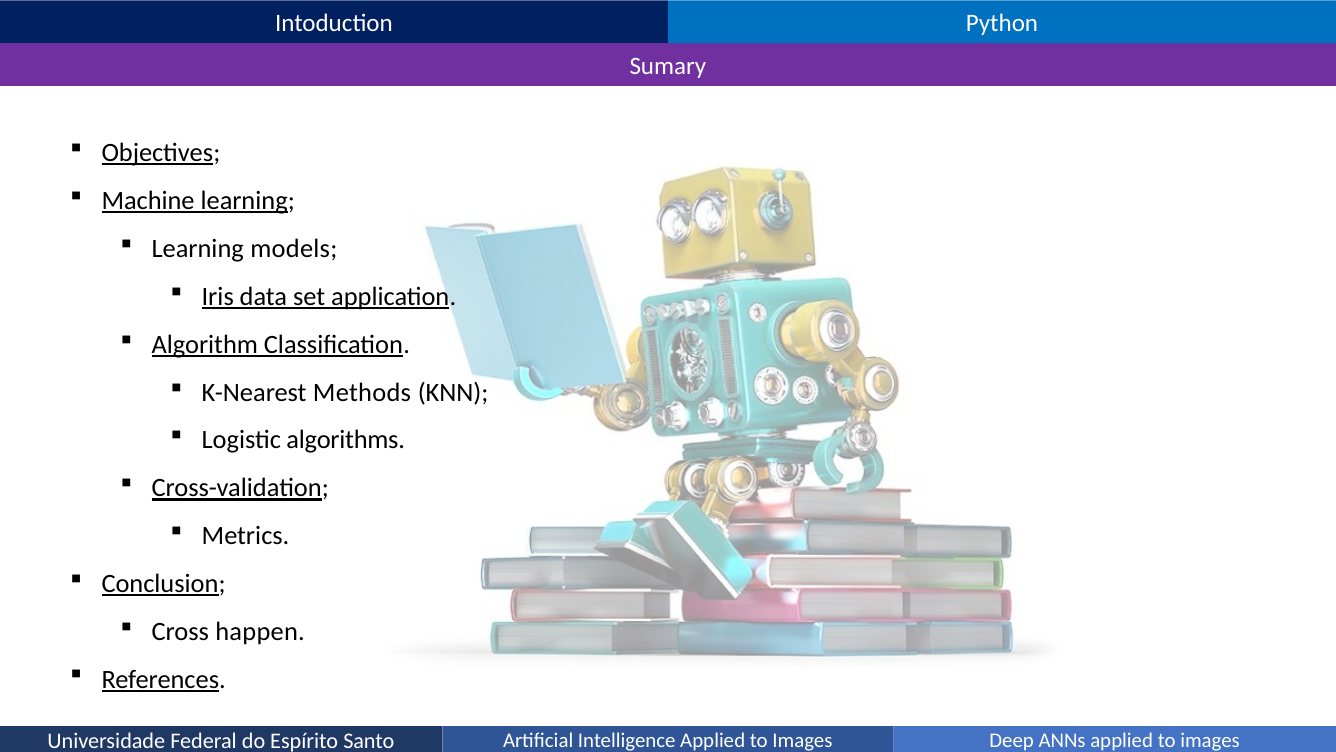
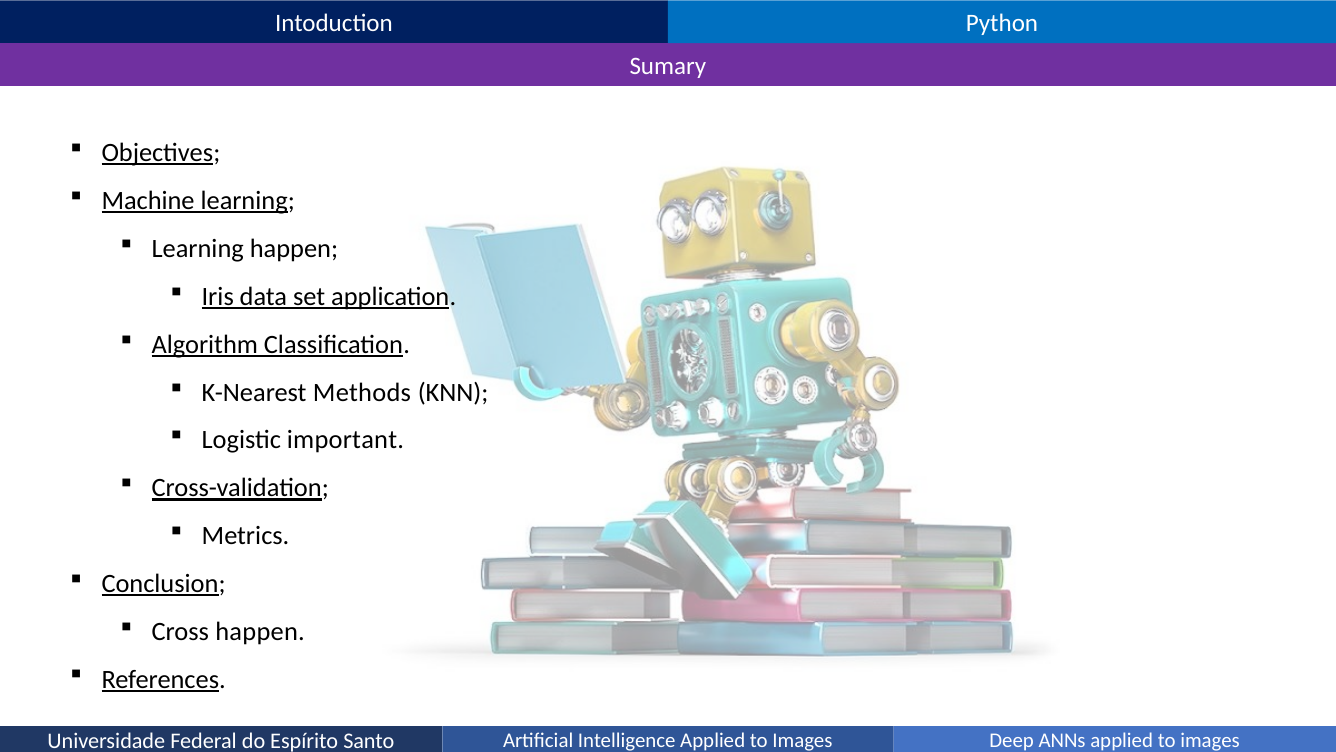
Learning models: models -> happen (294, 249)
algorithms: algorithms -> important (345, 440)
